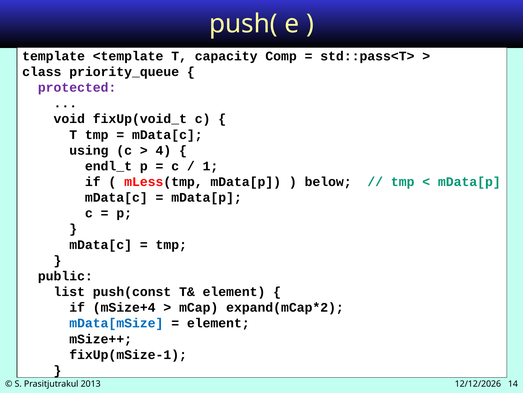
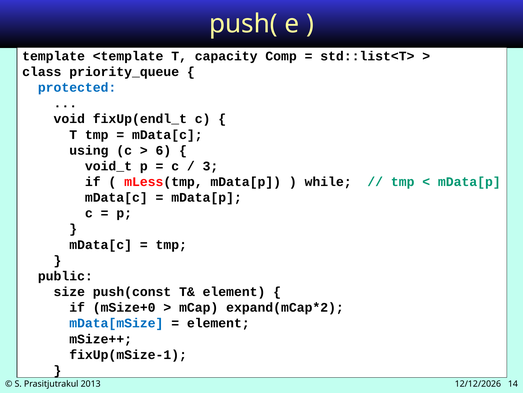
std::pass<T>: std::pass<T> -> std::list<T> (367, 56)
protected colour: purple -> blue (77, 87)
fixUp(void_t: fixUp(void_t -> fixUp(endl_t (140, 119)
4: 4 -> 6 (163, 150)
endl_t: endl_t -> void_t (108, 166)
1: 1 -> 3 (210, 166)
below: below -> while (328, 181)
list: list -> size (69, 291)
mSize+4: mSize+4 -> mSize+0 (124, 307)
